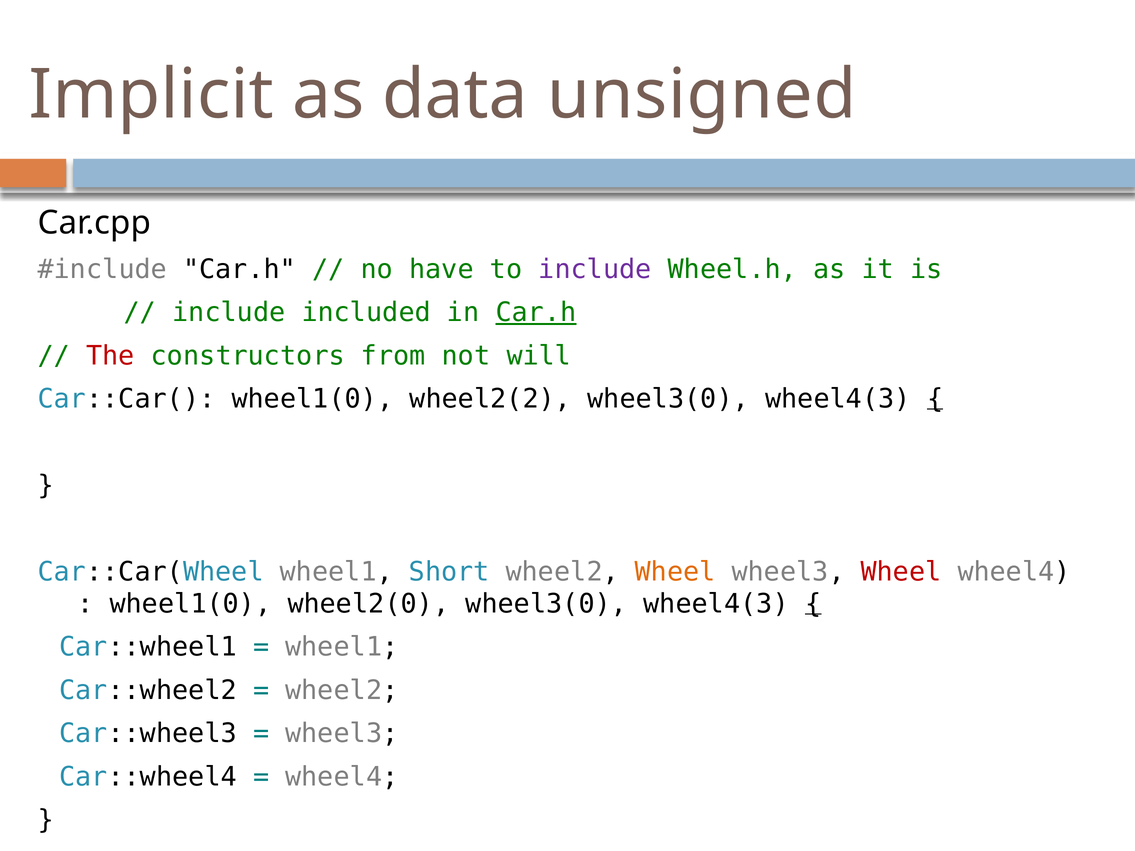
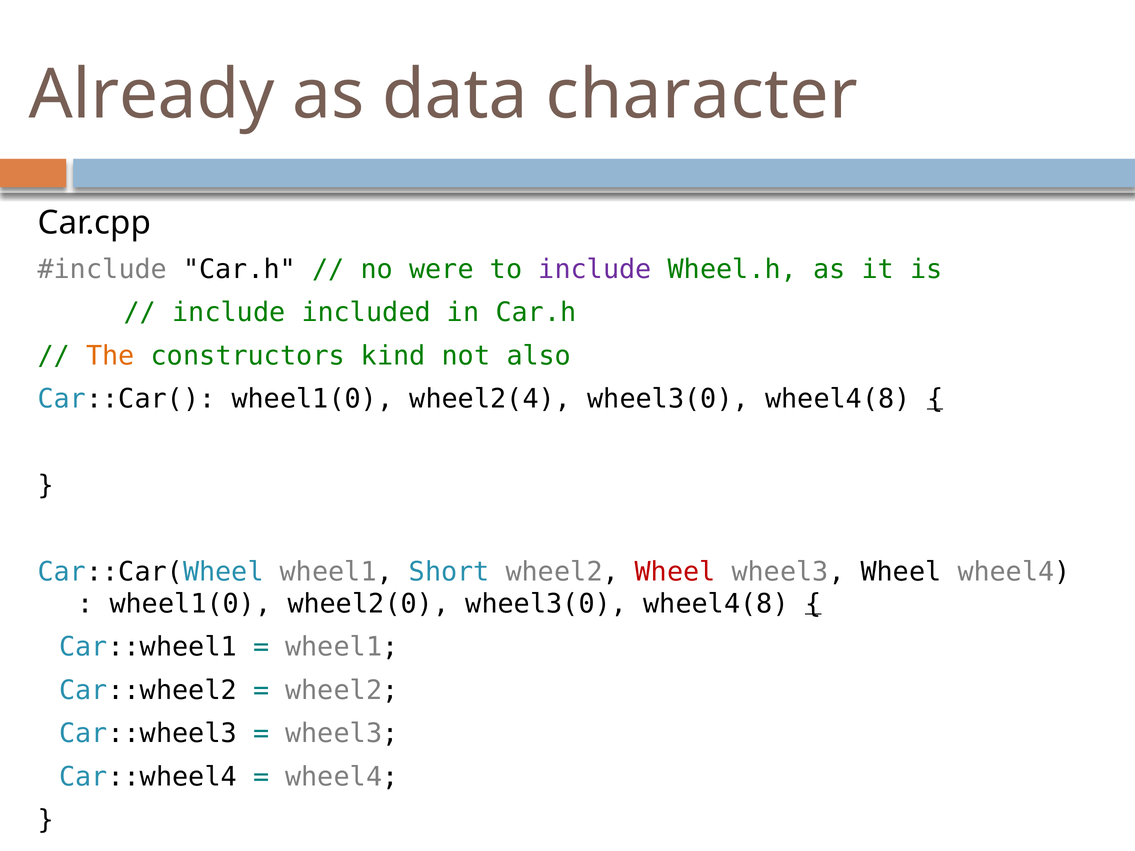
Implicit: Implicit -> Already (152, 95)
unsigned: unsigned -> character (702, 95)
have: have -> were (441, 269)
Car.h underline: present -> none (536, 313)
The colour: red -> orange (110, 356)
from: from -> kind (393, 356)
will: will -> also (539, 356)
wheel2(2: wheel2(2 -> wheel2(4 (490, 399)
wheel4(3: wheel4(3 -> wheel4(8 (838, 399)
Wheel colour: orange -> red (675, 572)
Wheel colour: red -> black (901, 572)
wheel2(0 wheel3(0 wheel4(3: wheel4(3 -> wheel4(8 (716, 604)
